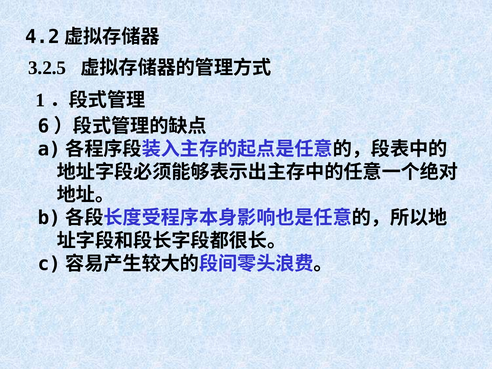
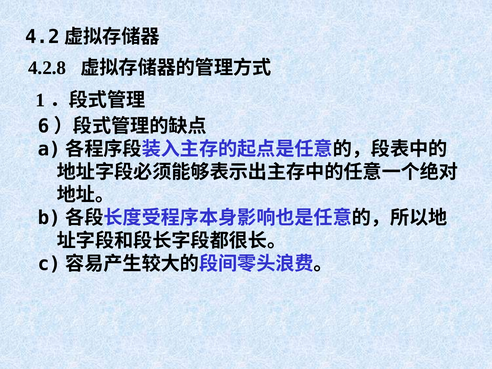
3.2.5: 3.2.5 -> 4.2.8 (47, 68)
